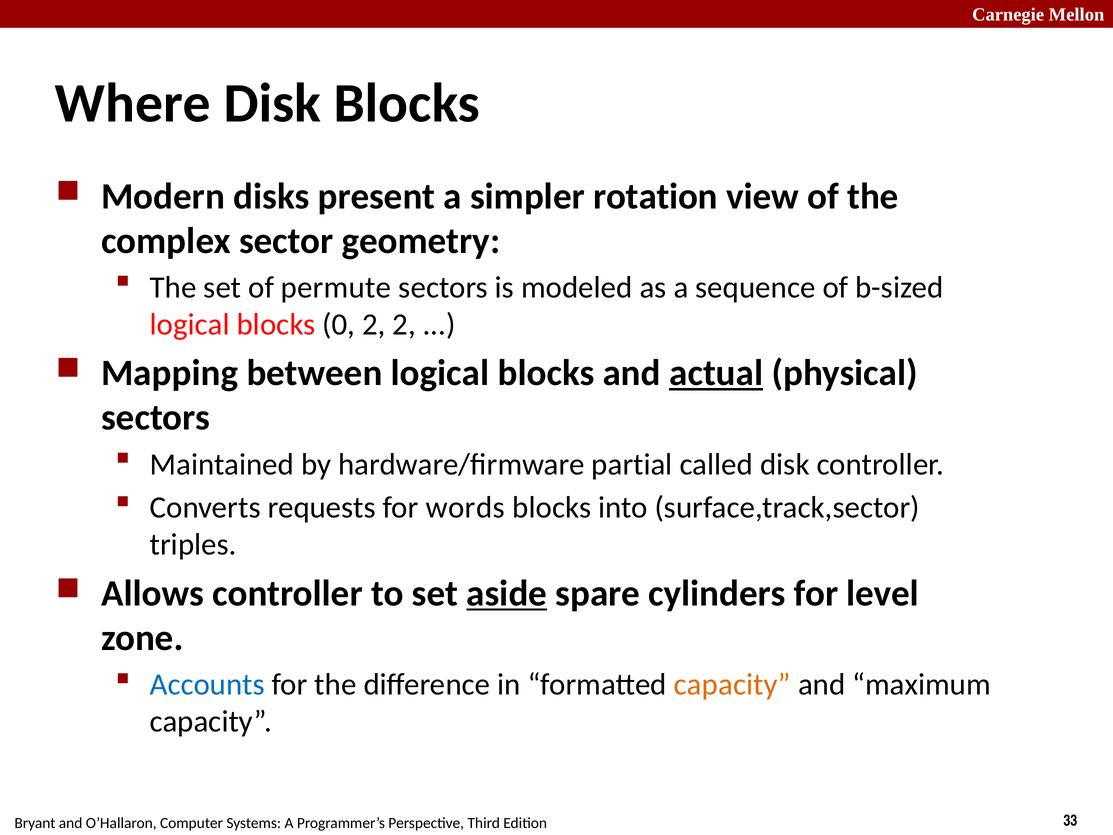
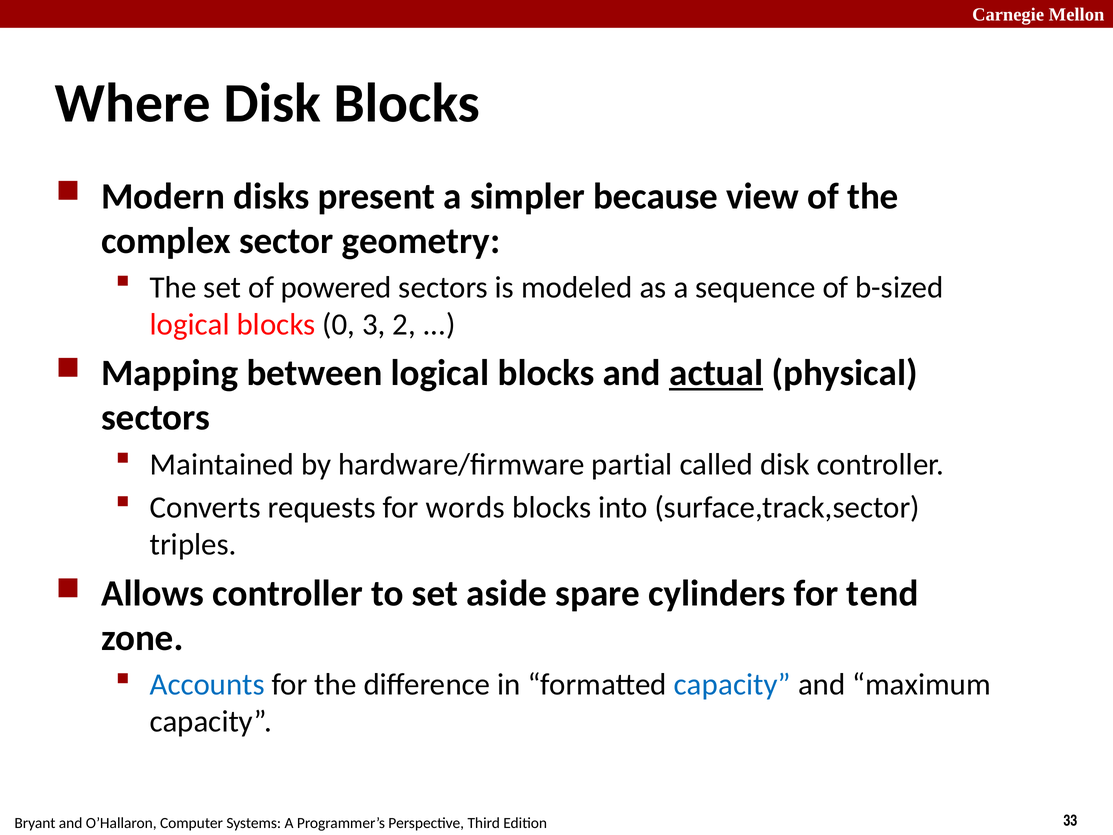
rotation: rotation -> because (656, 196)
permute: permute -> powered (336, 287)
0 2: 2 -> 3 (374, 324)
aside underline: present -> none (507, 593)
level: level -> tend (883, 593)
capacity colour: orange -> blue (732, 684)
